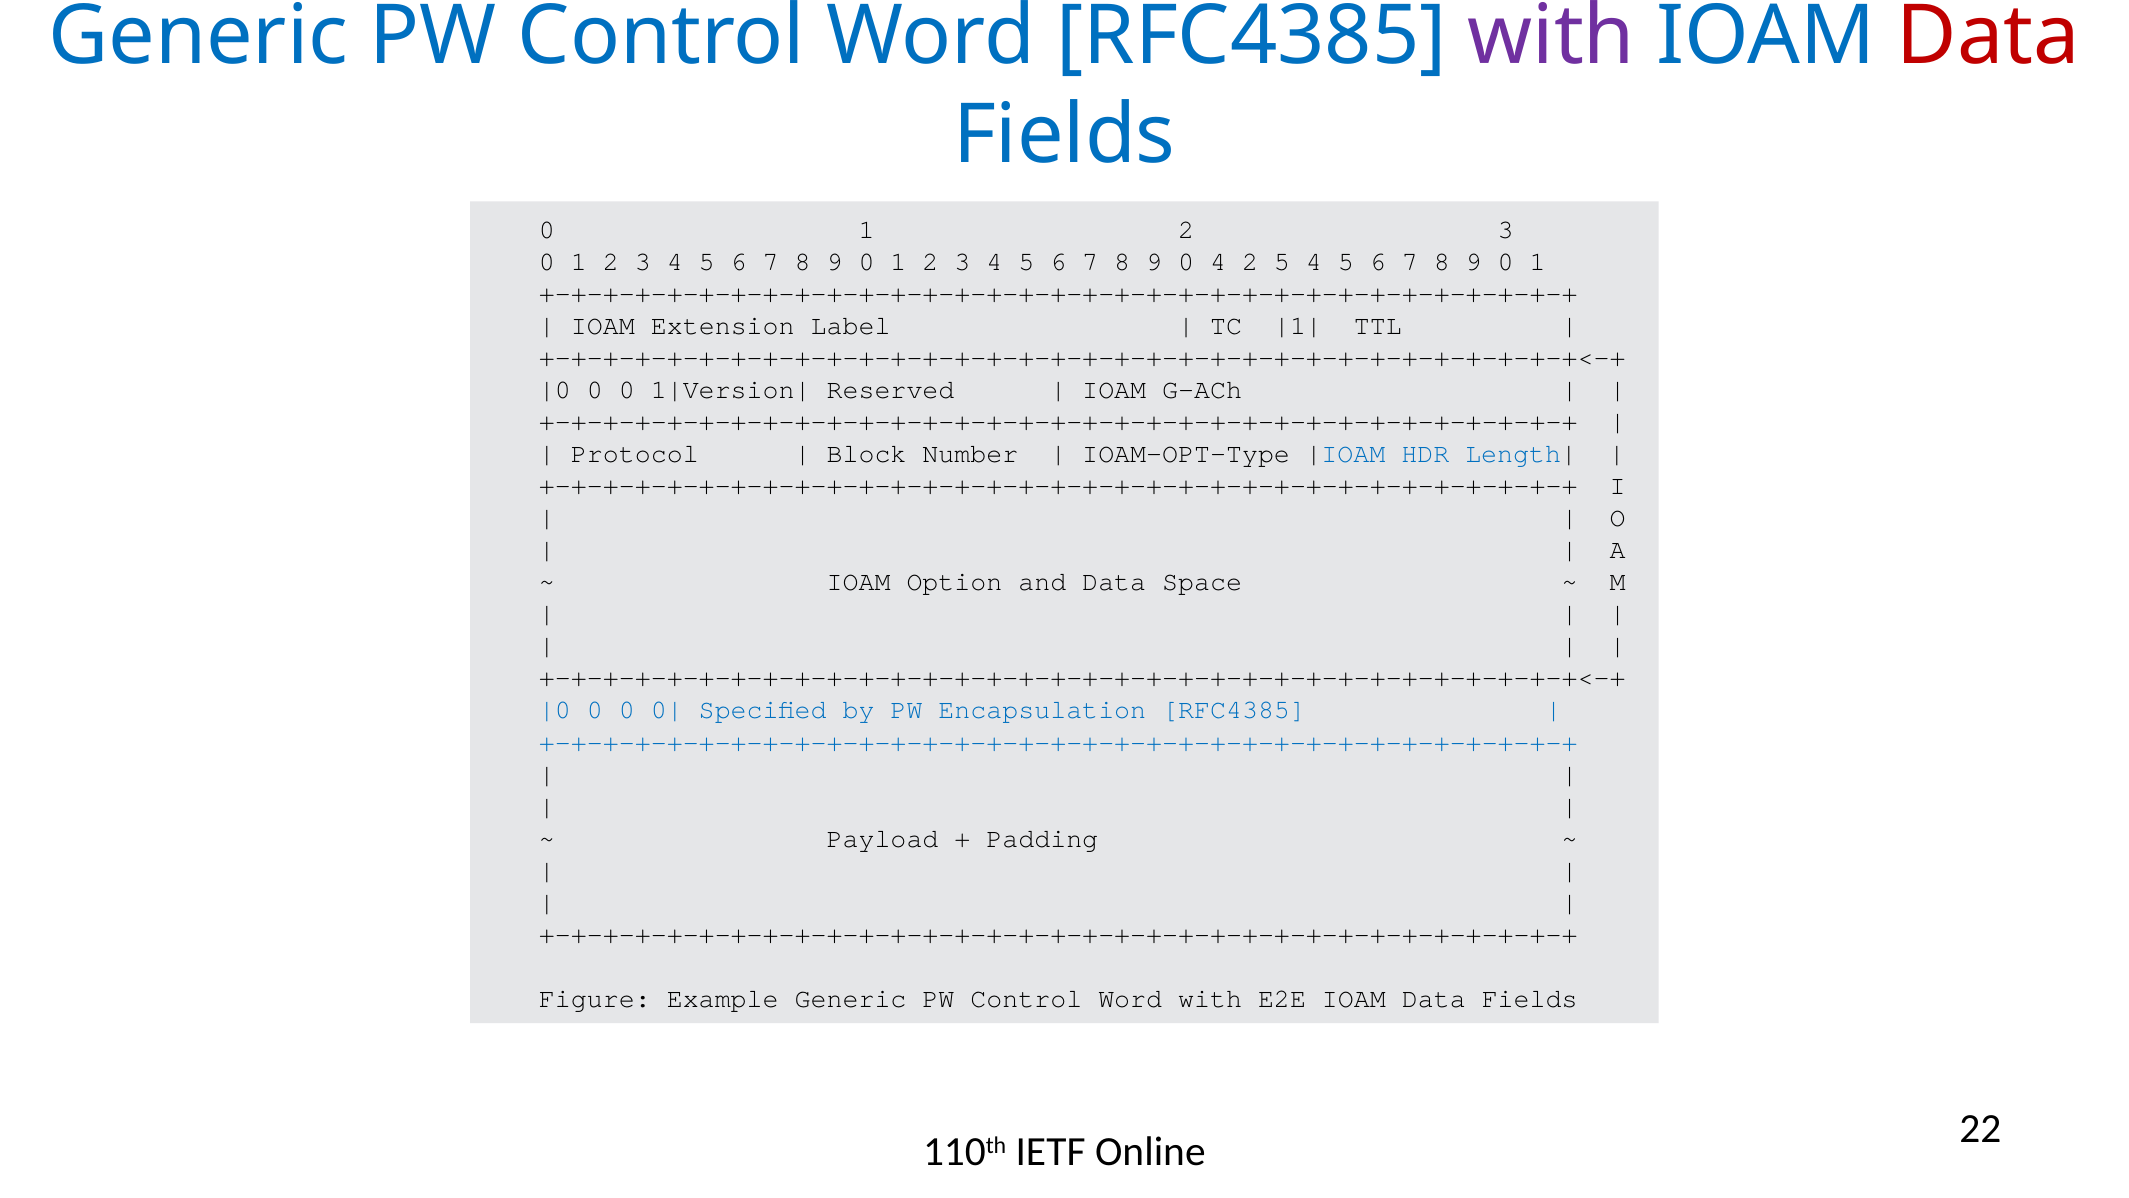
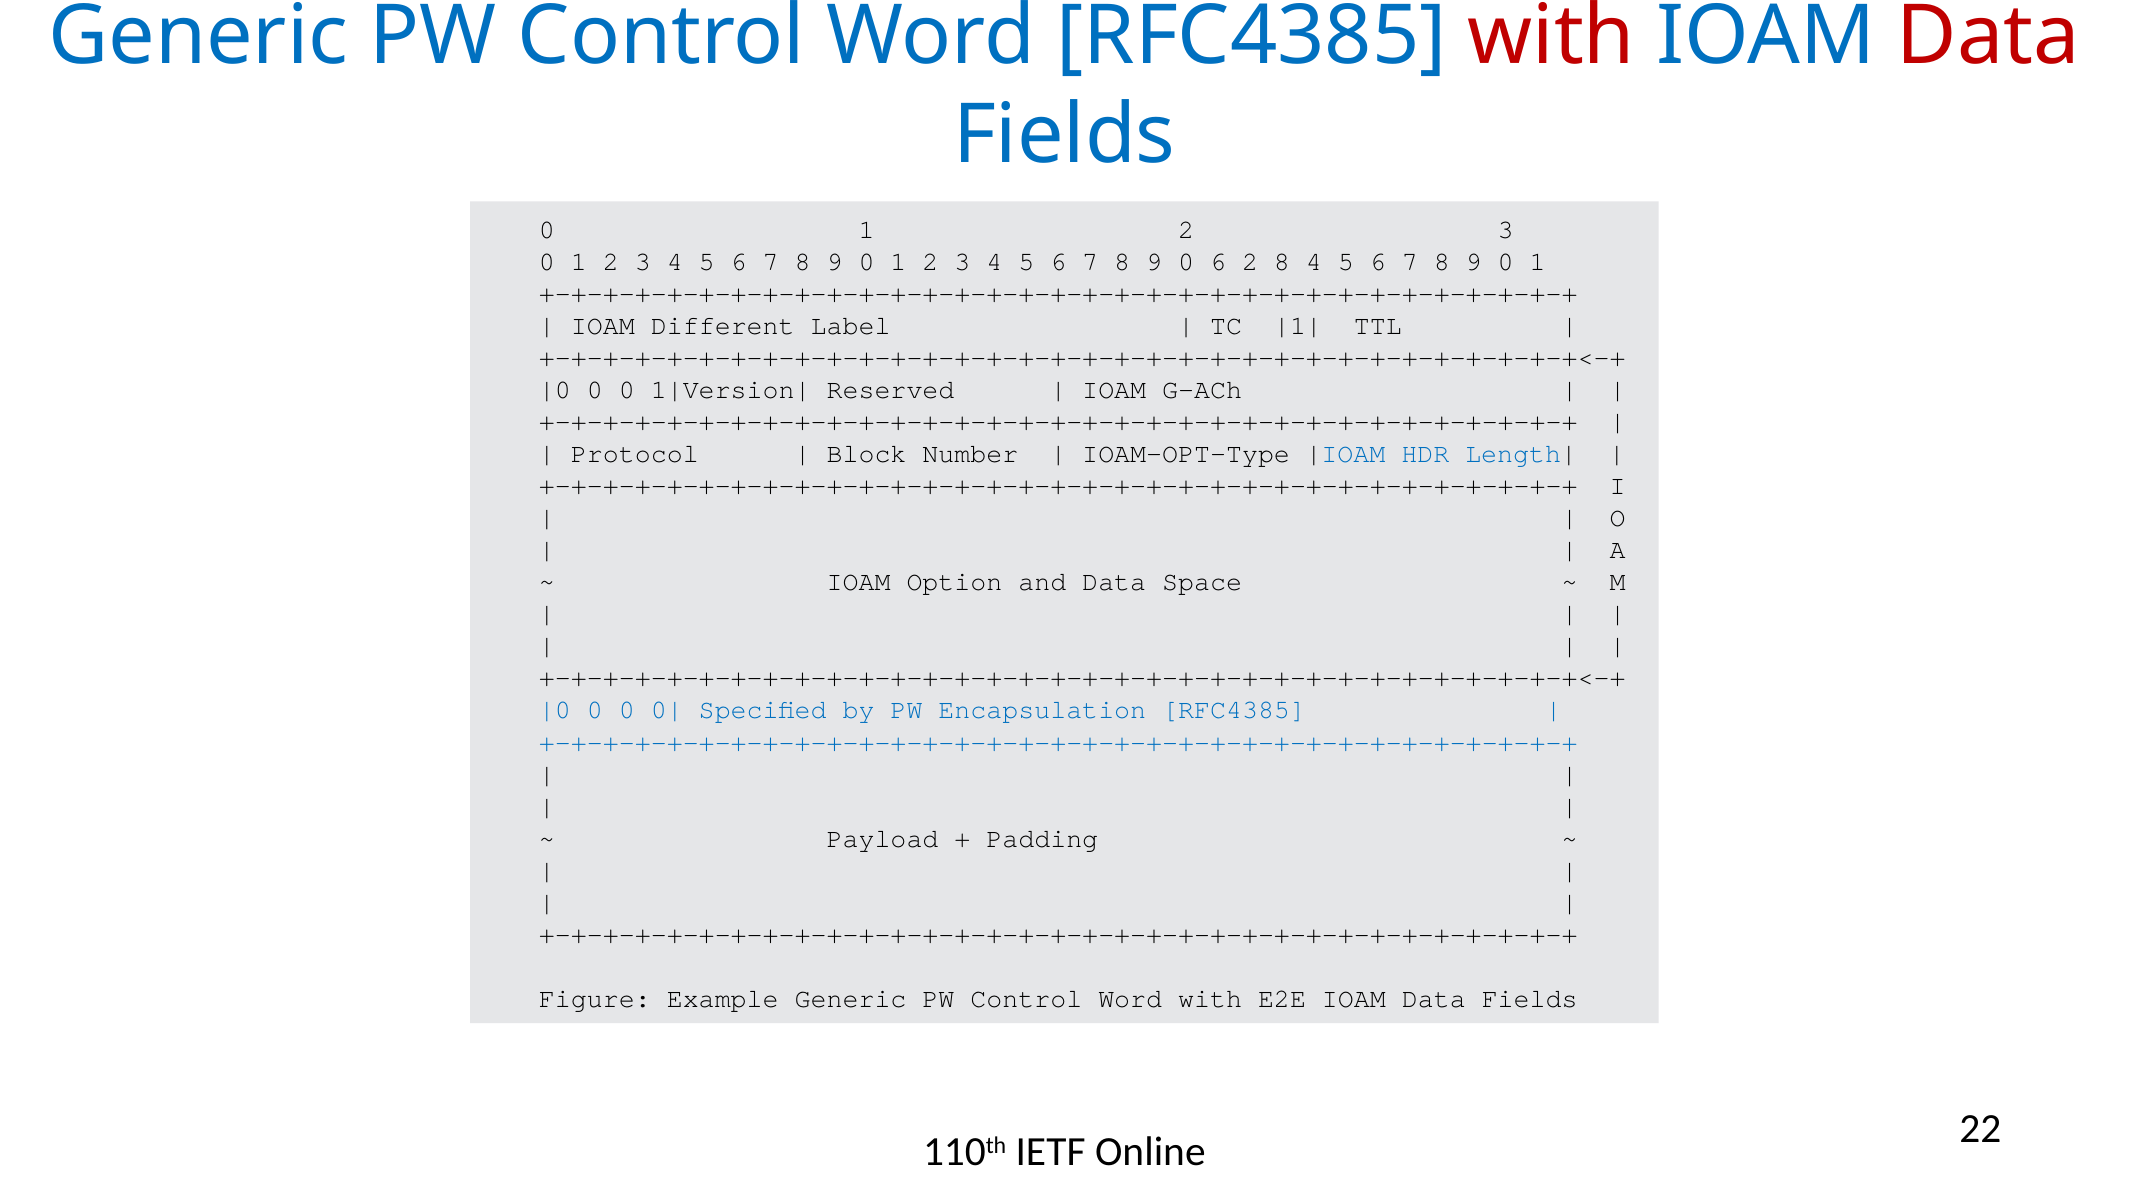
with colour: purple -> red (1551, 36)
0 4: 4 -> 6 (1218, 262)
2 5: 5 -> 8 (1282, 262)
Extension: Extension -> Different (723, 326)
